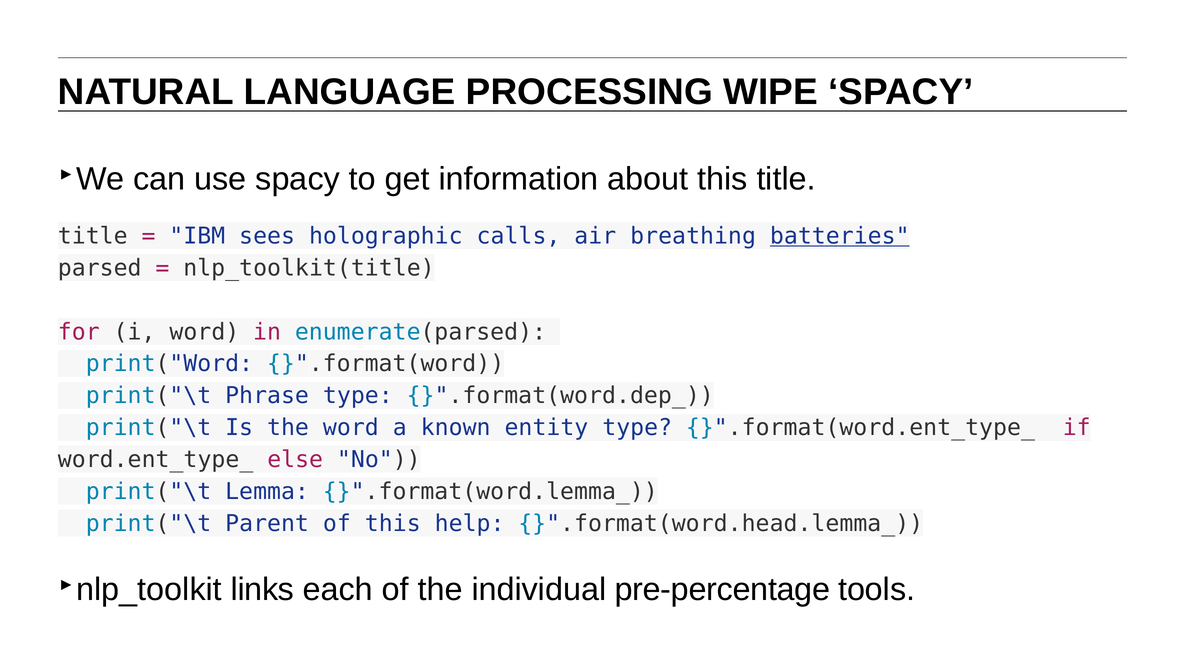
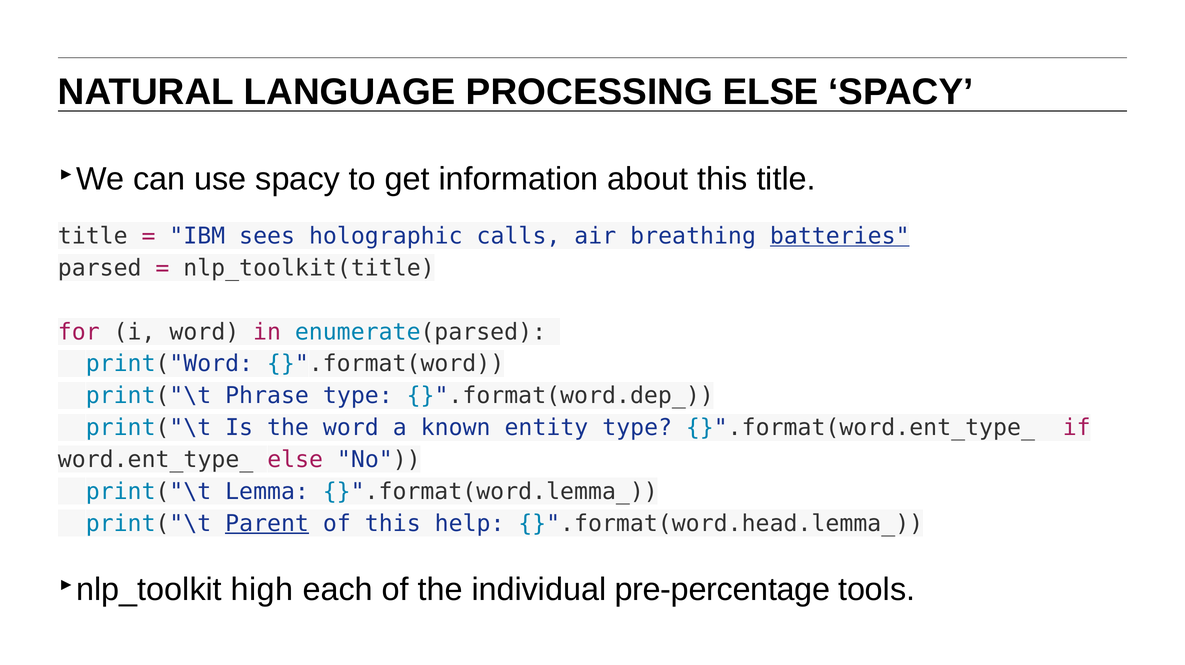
PROCESSING WIPE: WIPE -> ELSE (771, 92)
Parent underline: none -> present (267, 524)
links: links -> high (262, 590)
